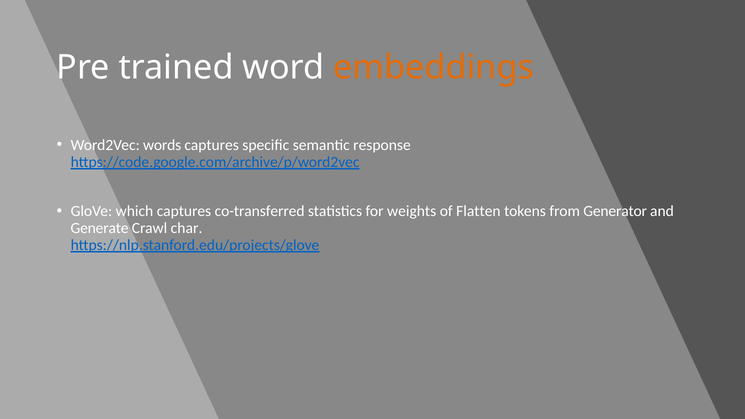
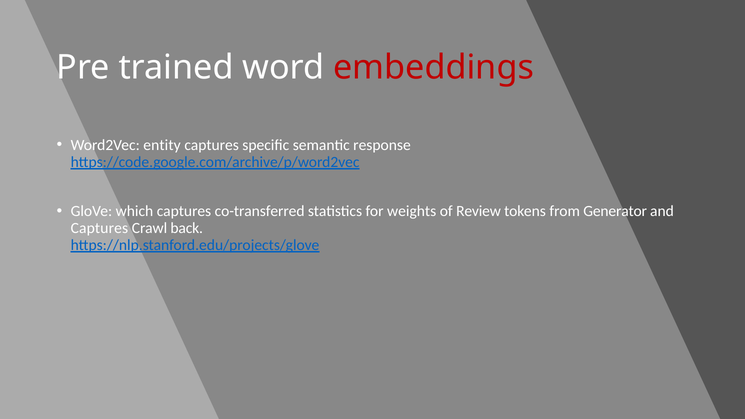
embeddings colour: orange -> red (434, 68)
words: words -> entity (162, 145)
Flatten: Flatten -> Review (479, 211)
Generate: Generate -> Captures (99, 228)
char: char -> back (187, 228)
